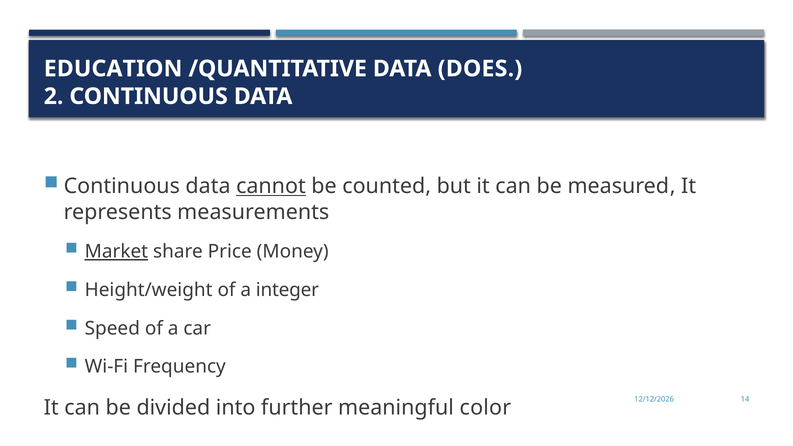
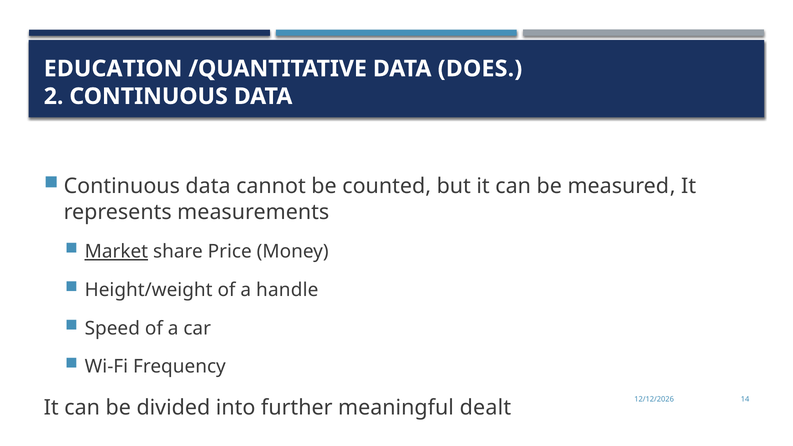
cannot underline: present -> none (271, 186)
integer: integer -> handle (287, 290)
color: color -> dealt (485, 408)
